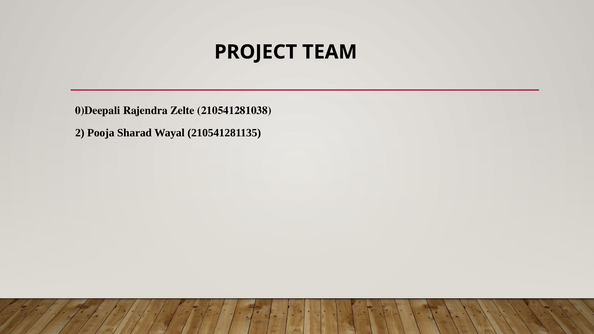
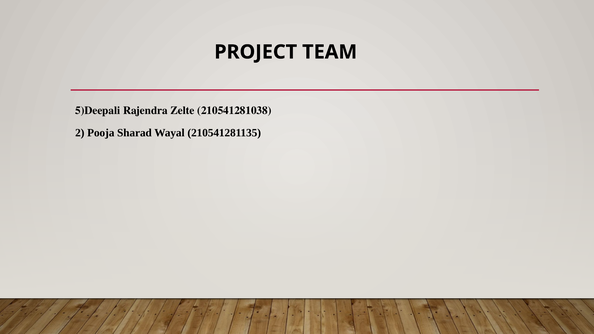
0)Deepali: 0)Deepali -> 5)Deepali (98, 111)
